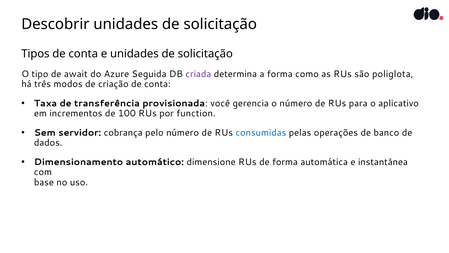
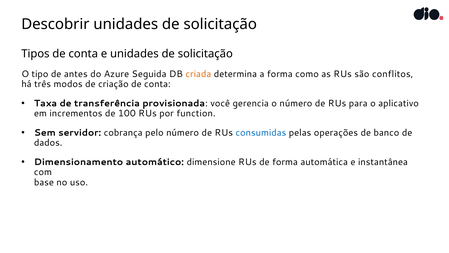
await: await -> antes (76, 74)
criada colour: purple -> orange (198, 74)
poliglota: poliglota -> conflitos (393, 74)
